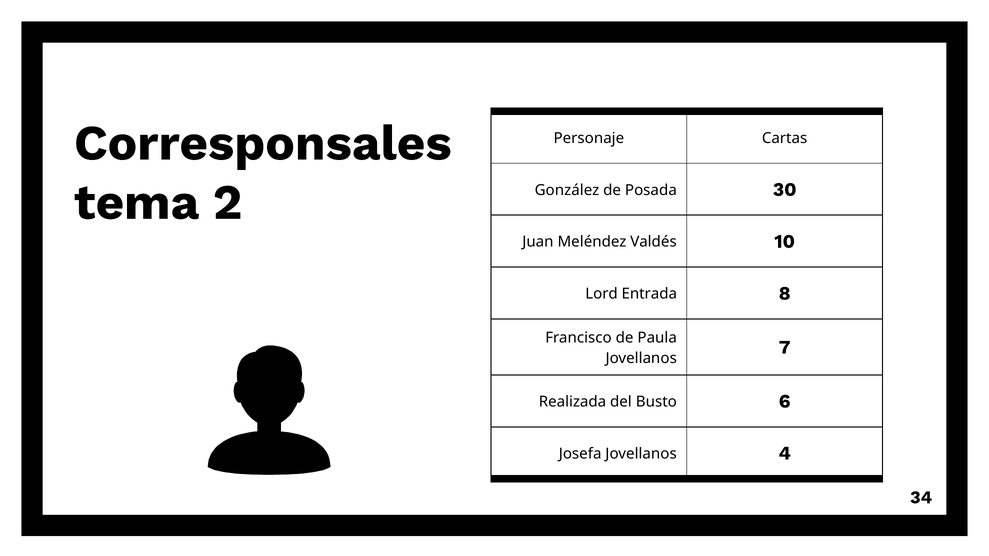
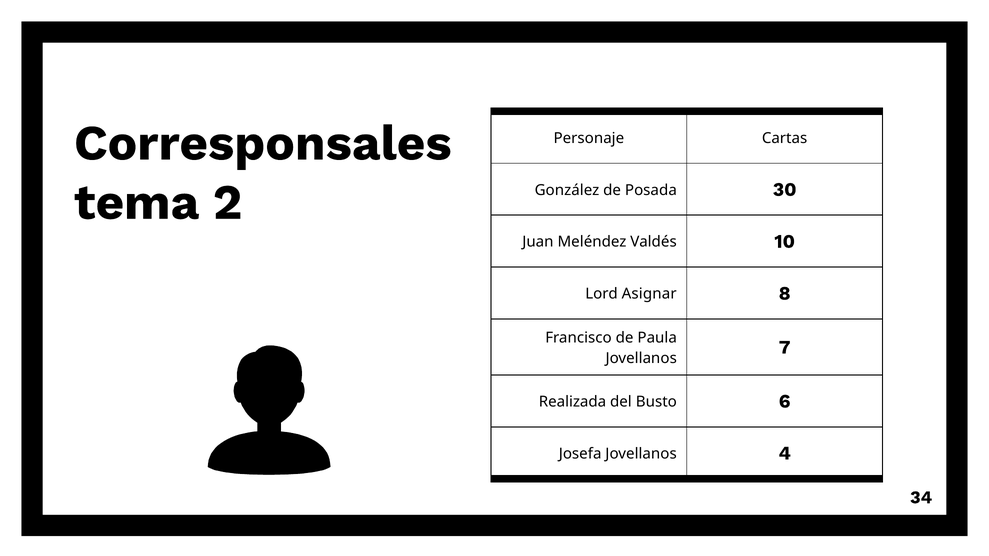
Entrada: Entrada -> Asignar (649, 294)
